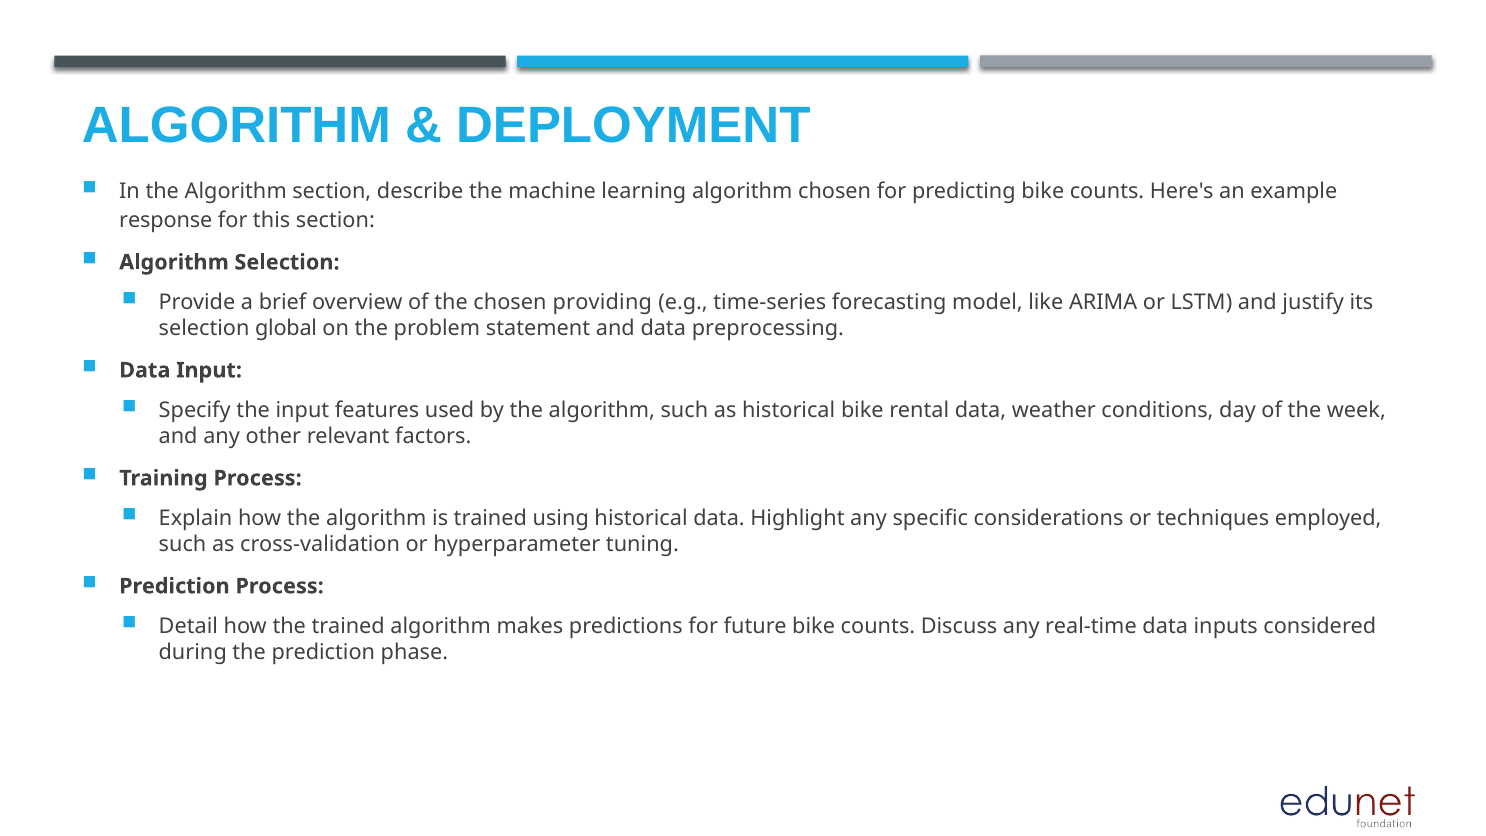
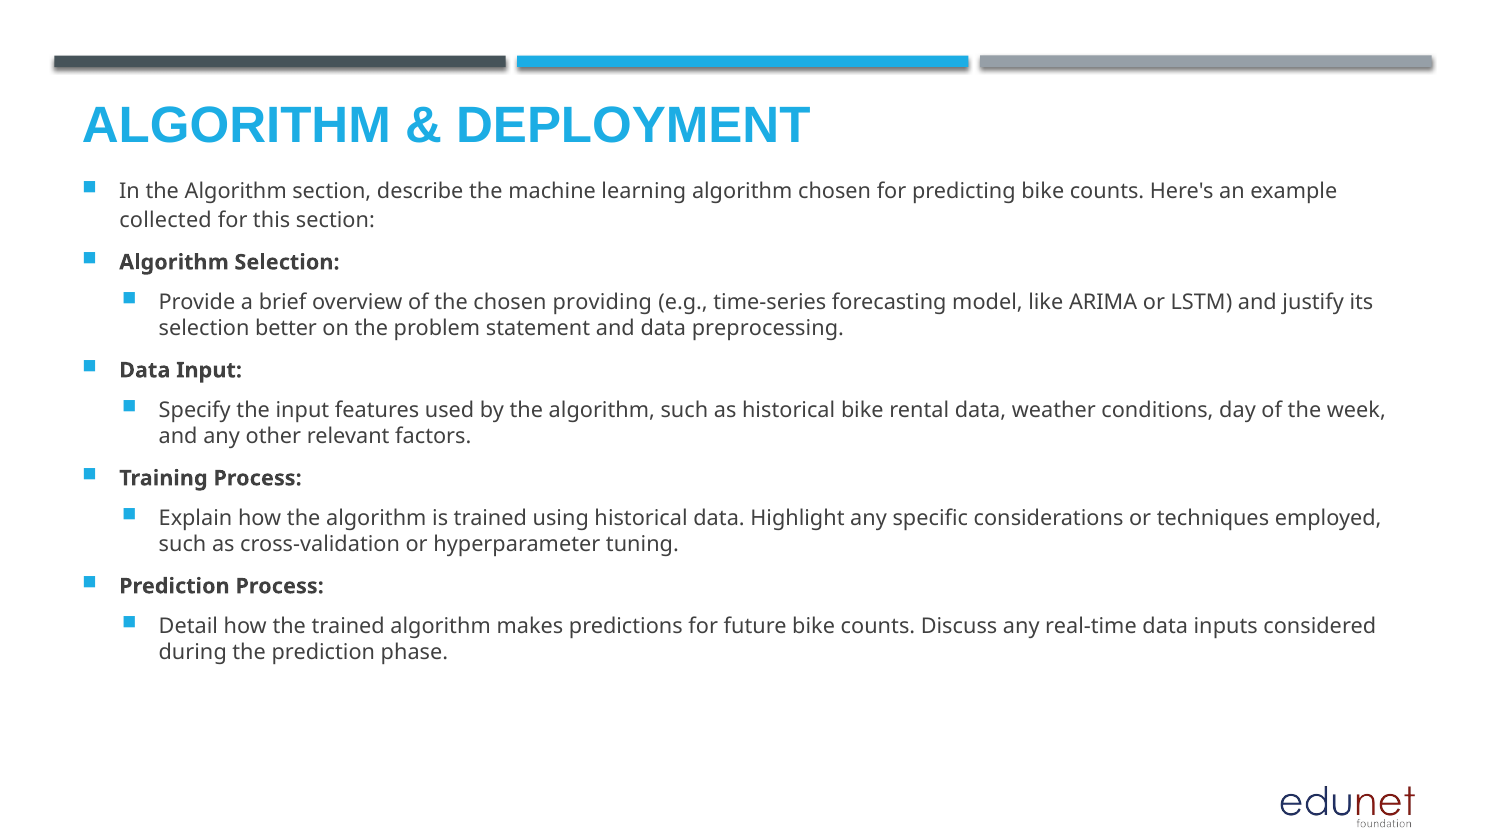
response: response -> collected (166, 220)
global: global -> better (286, 328)
